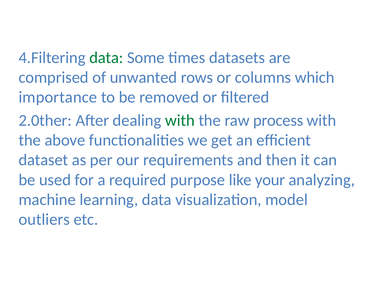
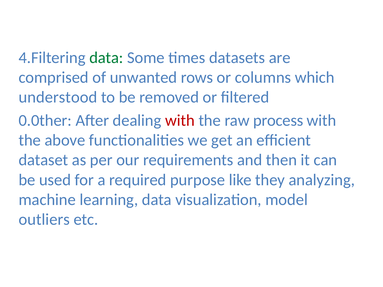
importance: importance -> understood (58, 97)
2.0ther: 2.0ther -> 0.0ther (45, 121)
with colour: green -> red (180, 121)
your: your -> they (270, 180)
